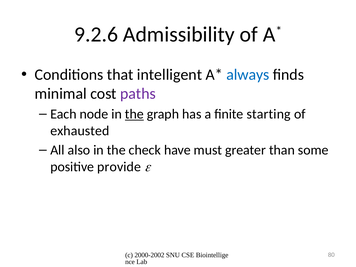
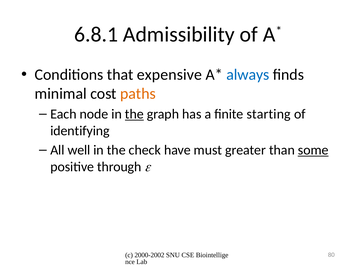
9.2.6: 9.2.6 -> 6.8.1 (96, 34)
intelligent: intelligent -> expensive (169, 75)
paths colour: purple -> orange (138, 94)
exhausted: exhausted -> identifying (80, 131)
also: also -> well (79, 150)
some underline: none -> present (313, 150)
provide: provide -> through (119, 167)
